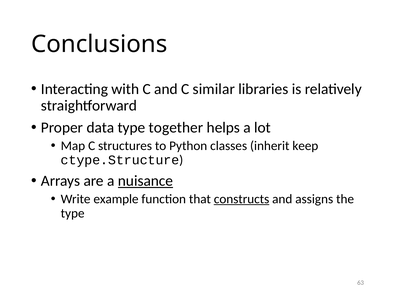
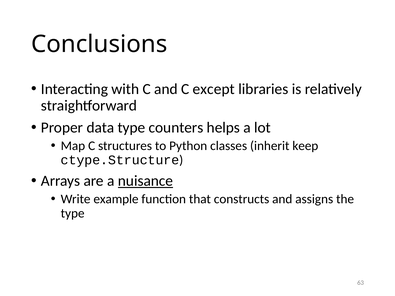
similar: similar -> except (214, 89)
together: together -> counters (176, 128)
constructs underline: present -> none (242, 199)
